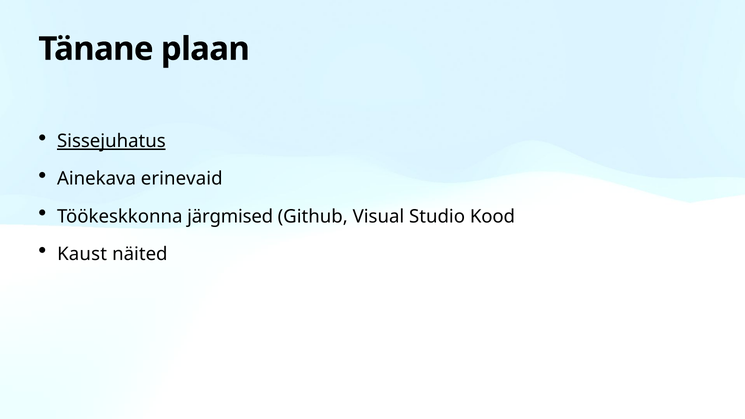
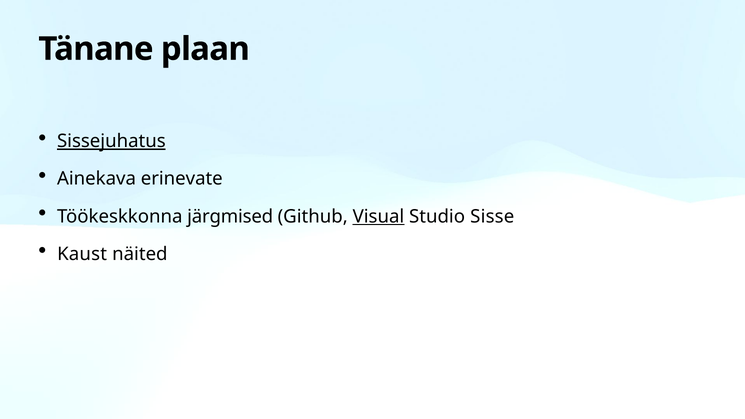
erinevaid: erinevaid -> erinevate (182, 179)
Visual underline: none -> present (378, 216)
Kood: Kood -> Sisse (492, 216)
